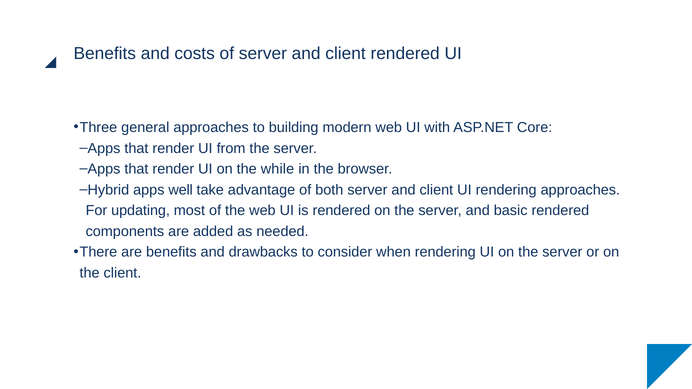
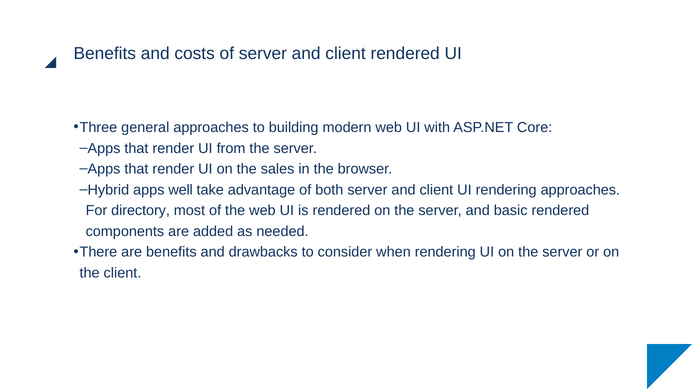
while: while -> sales (278, 169)
updating: updating -> directory (141, 211)
